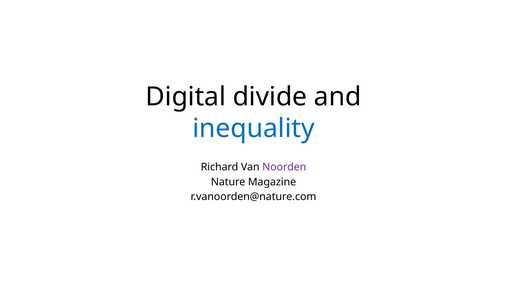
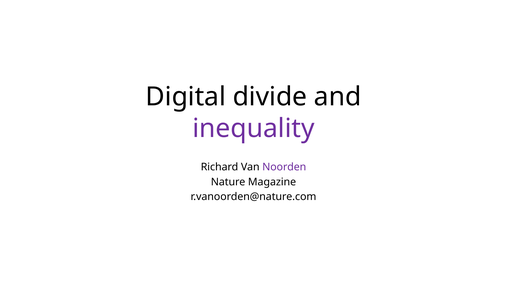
inequality colour: blue -> purple (253, 129)
